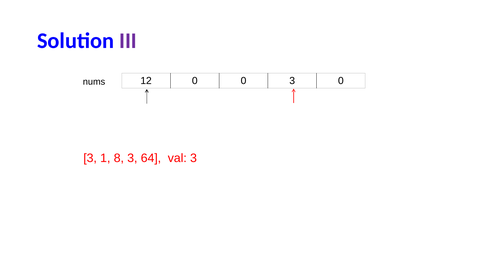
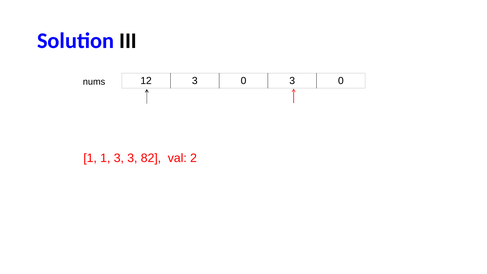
III colour: purple -> black (128, 41)
12 0: 0 -> 3 (195, 81)
3: 3 -> 1 (90, 158)
1 8: 8 -> 3 (119, 158)
64: 64 -> 82 (151, 158)
val 3: 3 -> 2 (194, 158)
